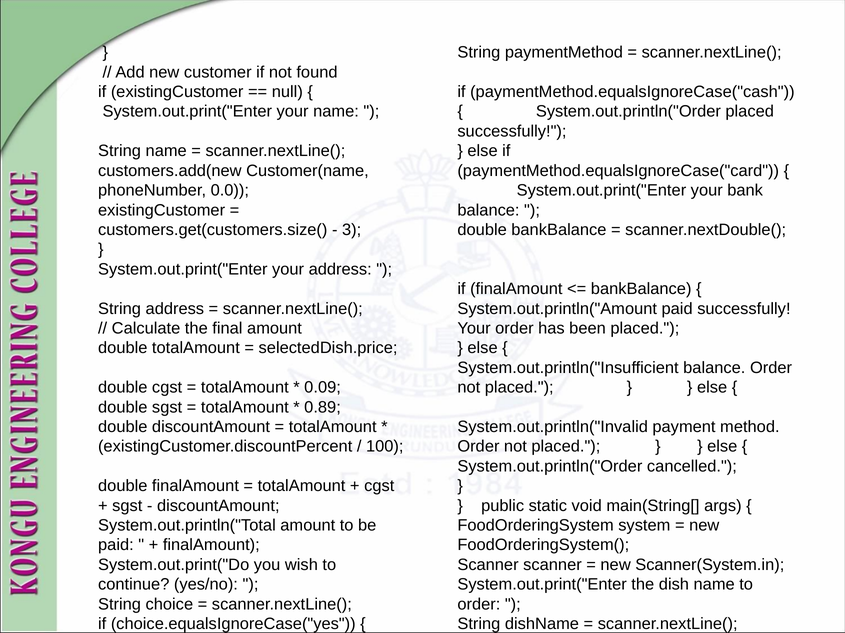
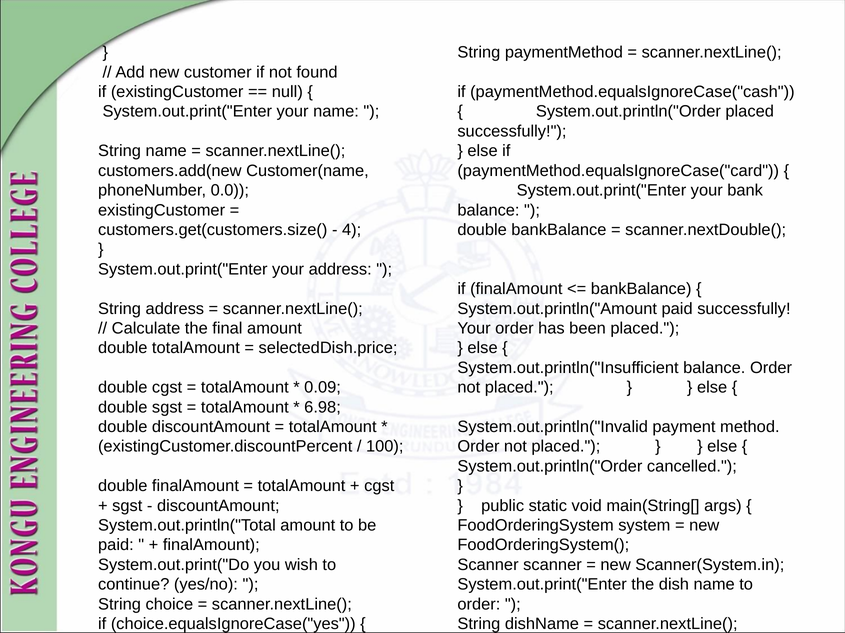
3: 3 -> 4 (352, 230)
0.89: 0.89 -> 6.98 (323, 408)
